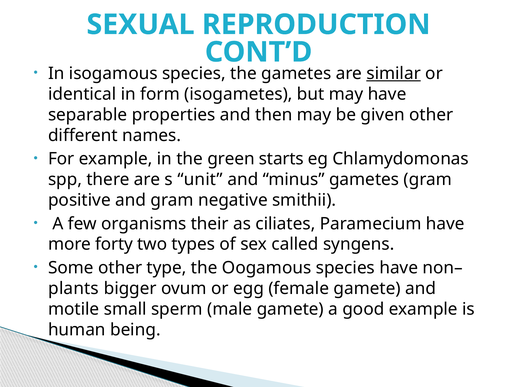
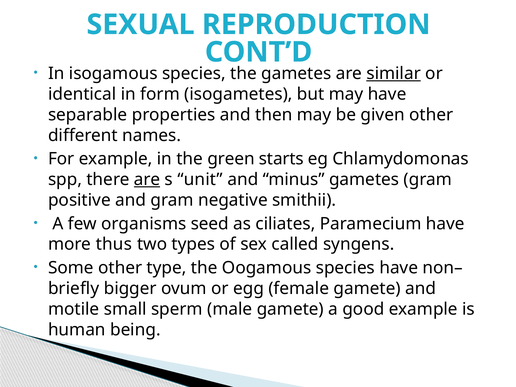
are underline: none -> present (147, 180)
their: their -> seed (210, 224)
forty: forty -> thus (114, 244)
plants: plants -> briefly (74, 288)
